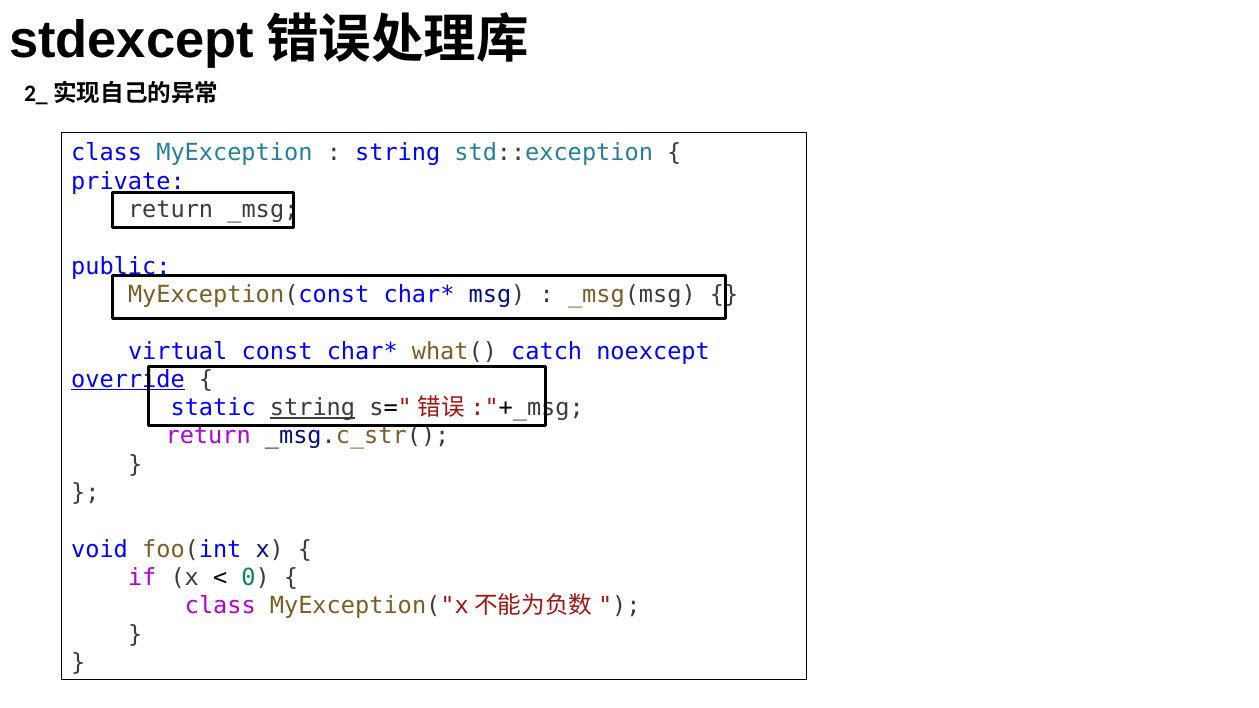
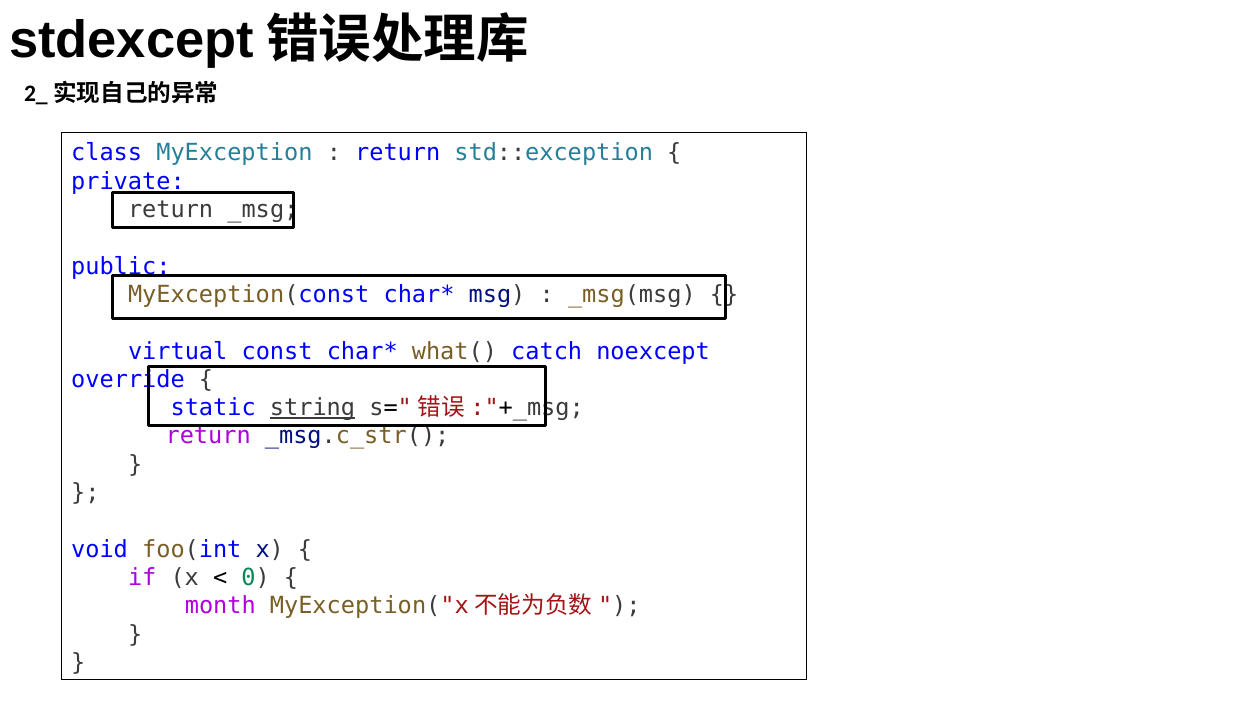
string: string -> return (398, 153)
override underline: present -> none (128, 380)
class: class -> month (220, 606)
